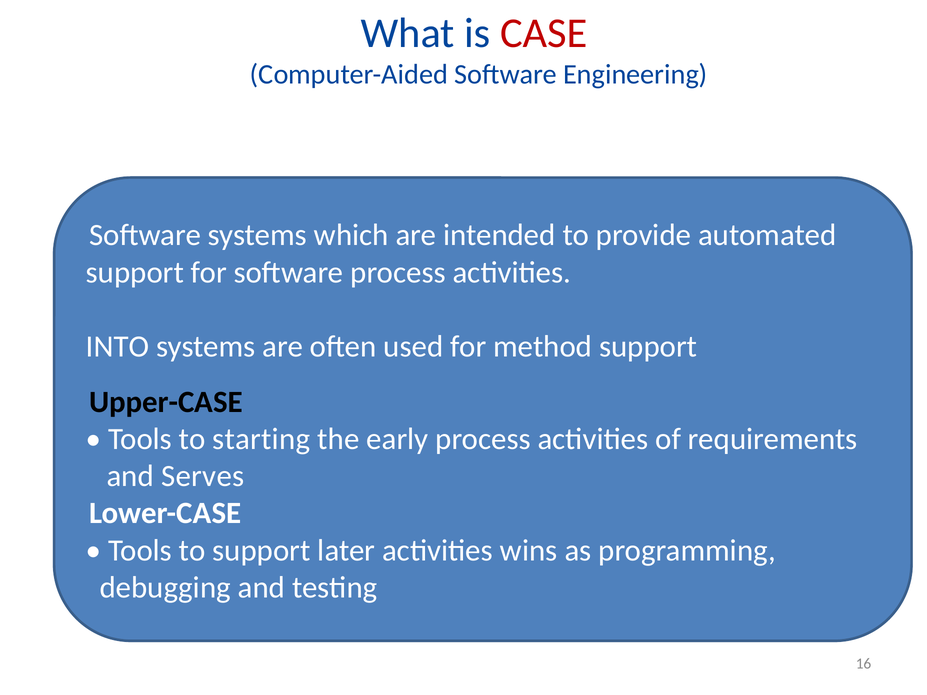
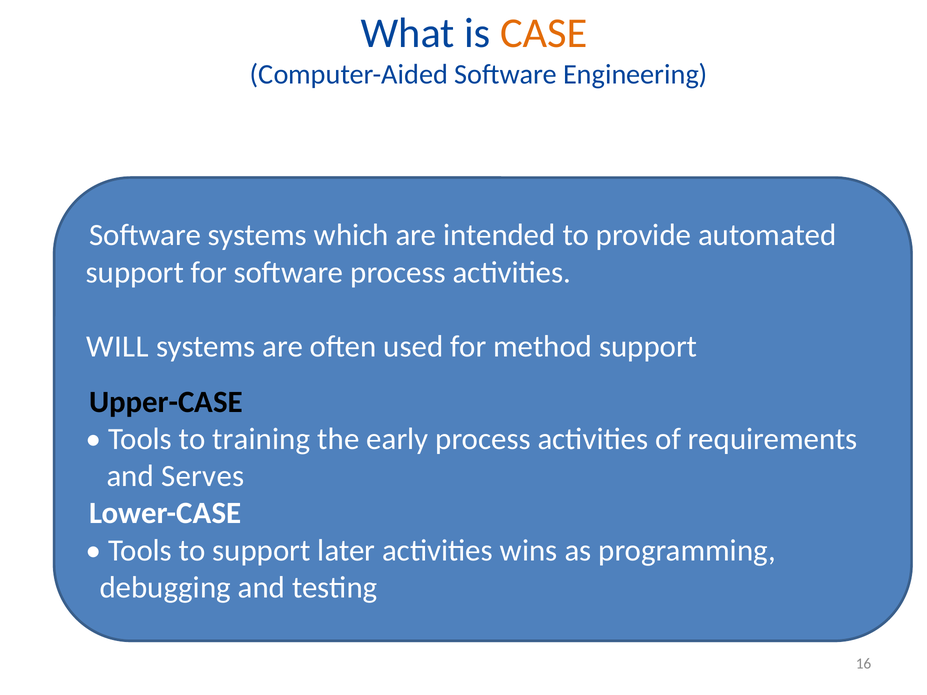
CASE colour: red -> orange (544, 33)
INTO: INTO -> WILL (117, 347)
starting: starting -> training (261, 439)
